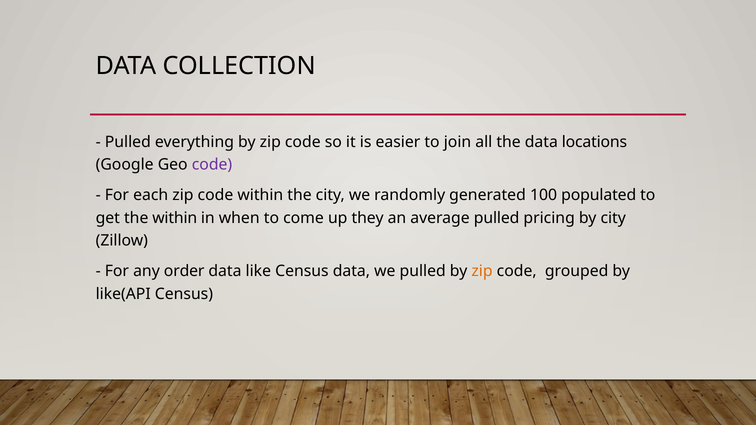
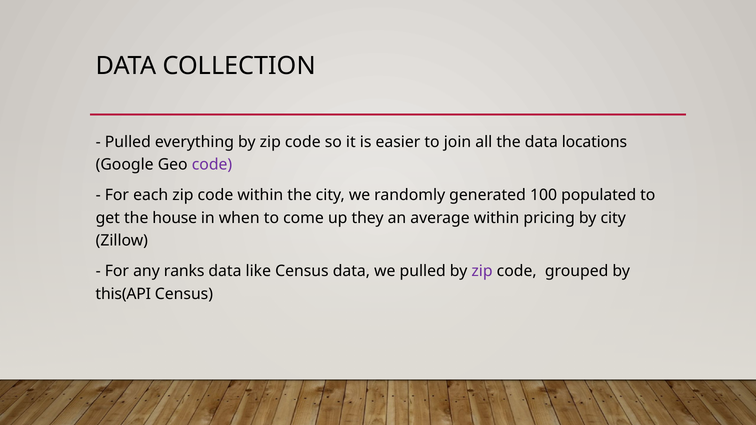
the within: within -> house (175, 218)
average pulled: pulled -> within (497, 218)
order: order -> ranks (184, 271)
zip colour: orange -> purple (482, 271)
like(API: like(API -> this(API (123, 294)
